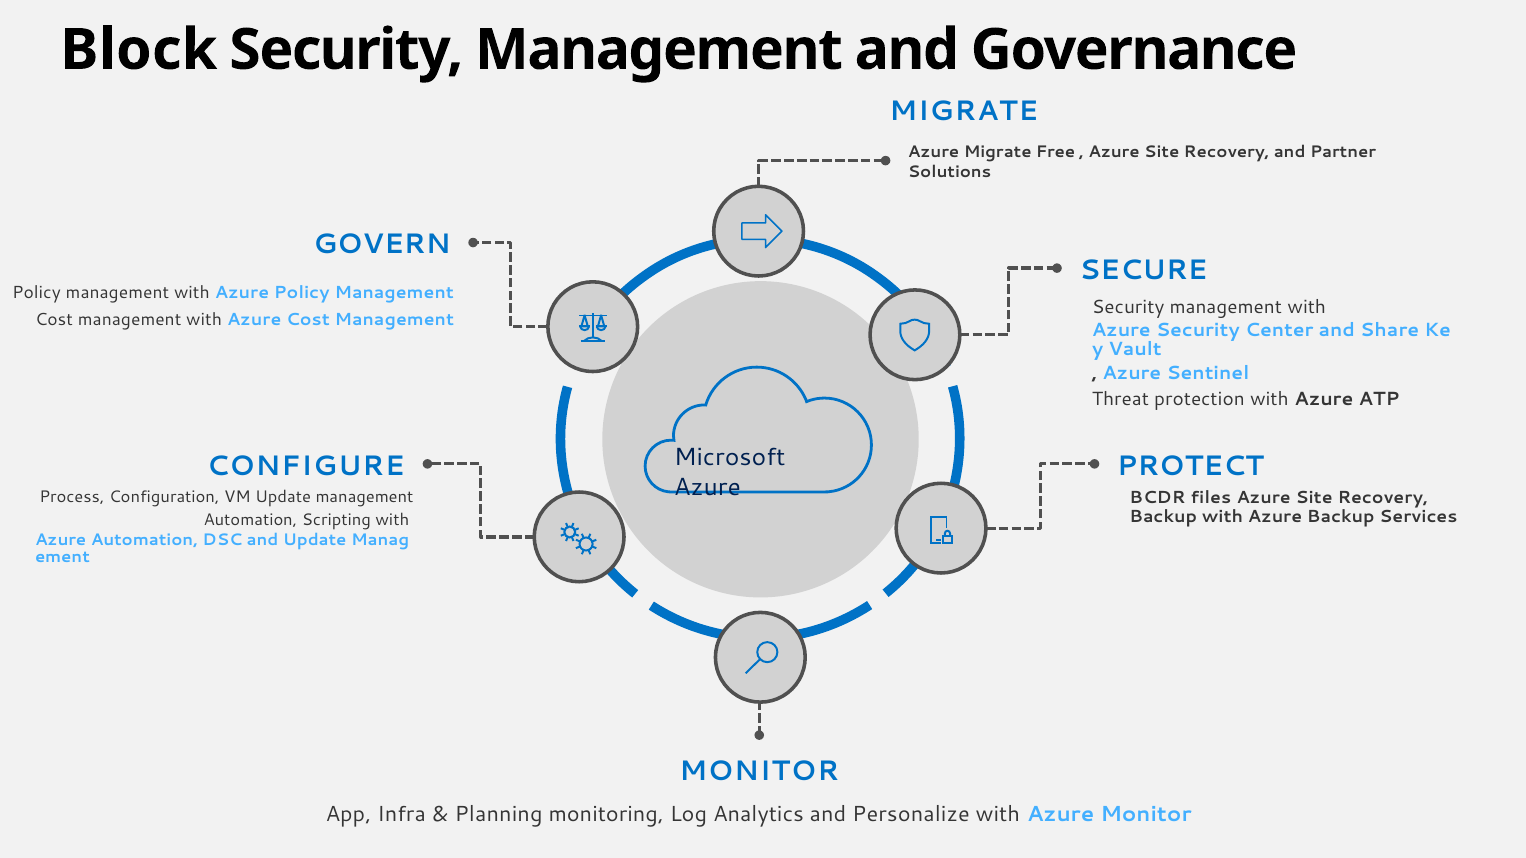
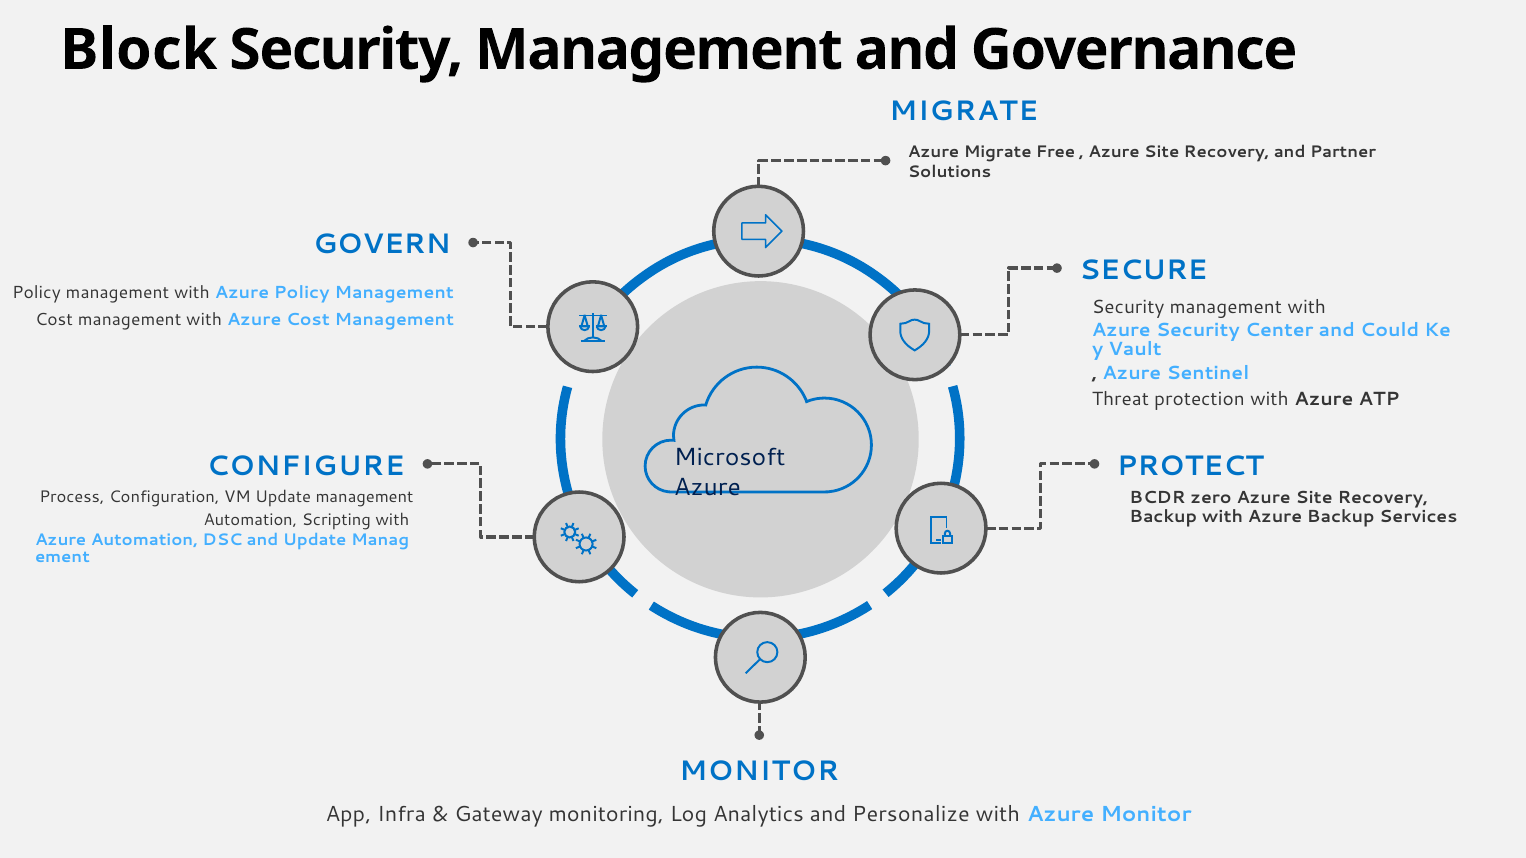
Share: Share -> Could (1390, 330)
files: files -> zero (1211, 498)
Planning: Planning -> Gateway (499, 815)
